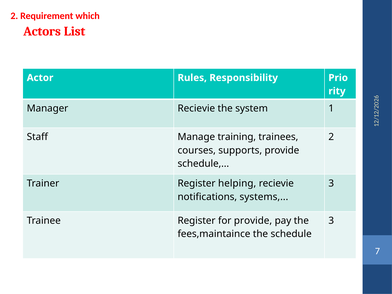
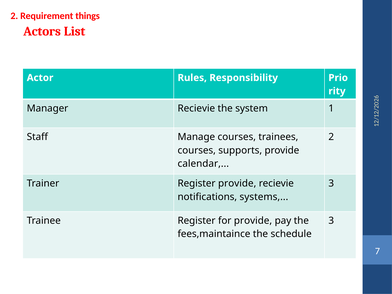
which: which -> things (88, 16)
Manage training: training -> courses (237, 137)
schedule: schedule -> calendar (203, 164)
Register helping: helping -> provide (237, 184)
